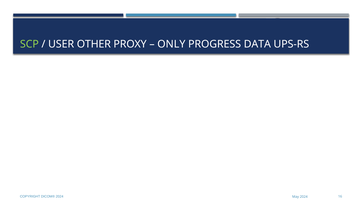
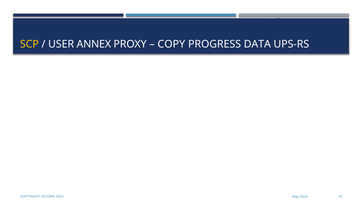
SCP colour: light green -> yellow (29, 44)
OTHER: OTHER -> ANNEX (94, 44)
ONLY: ONLY -> COPY (171, 44)
